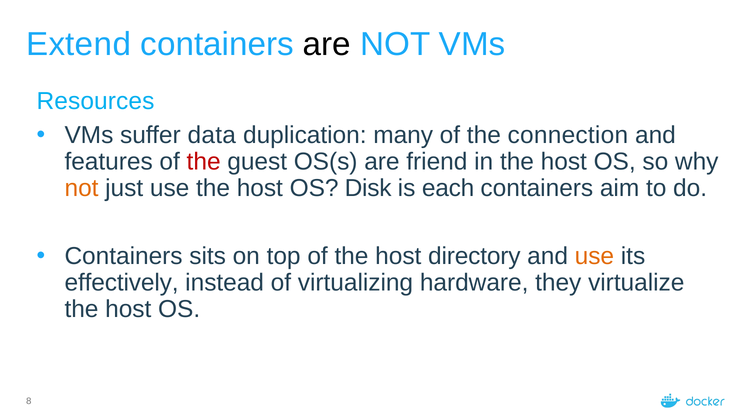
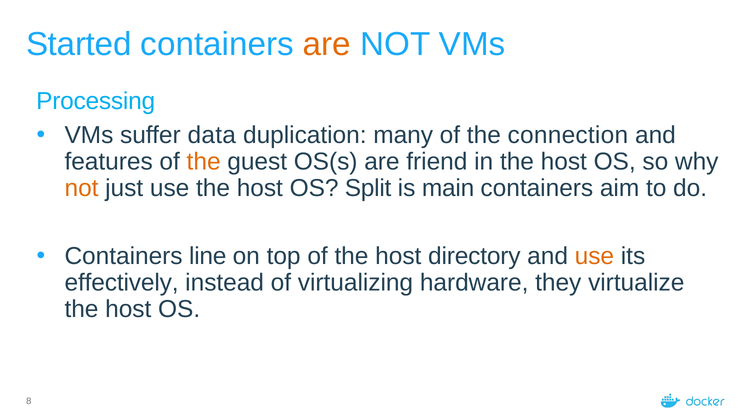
Extend: Extend -> Started (79, 44)
are colour: black -> orange (327, 44)
Resources: Resources -> Processing (96, 101)
the colour: red -> orange (204, 162)
Disk: Disk -> Split (368, 188)
each: each -> main (448, 188)
sits: sits -> line (208, 257)
